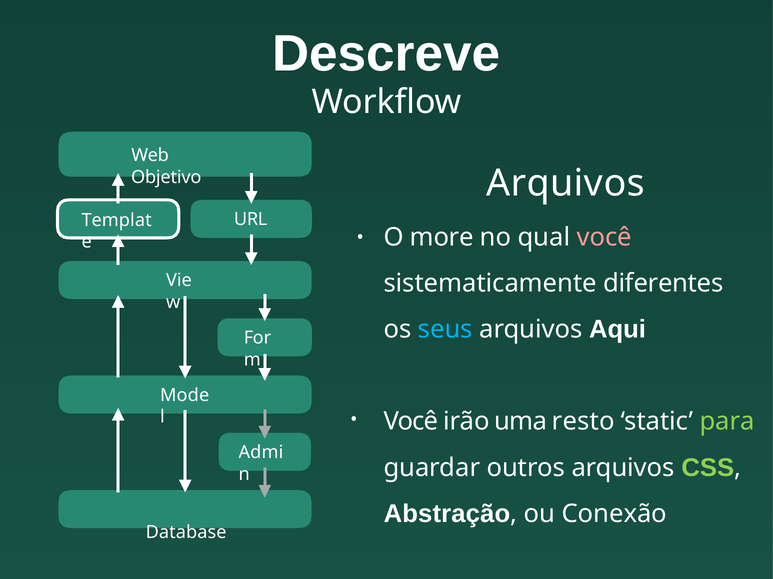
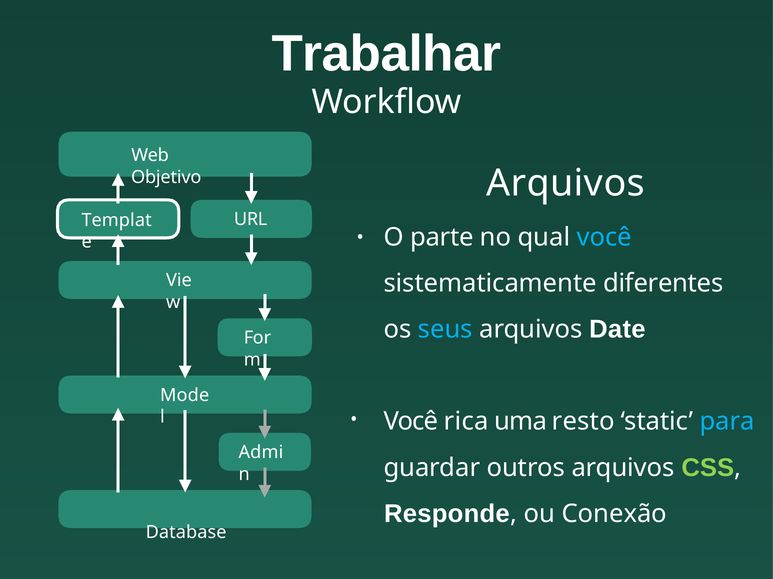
Descreve: Descreve -> Trabalhar (386, 54)
more: more -> parte (442, 238)
você colour: pink -> light blue (604, 238)
Aqui: Aqui -> Date (617, 330)
irão: irão -> rica (466, 422)
para colour: light green -> light blue (727, 422)
Abstração: Abstração -> Responde (447, 514)
